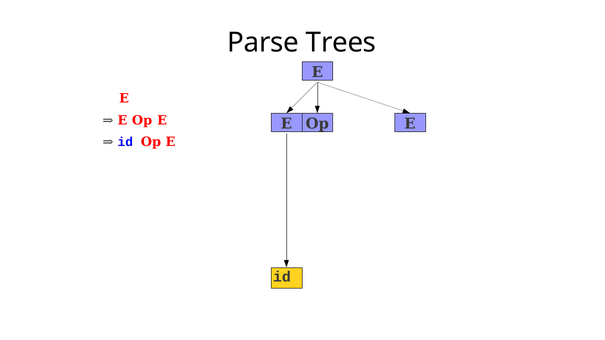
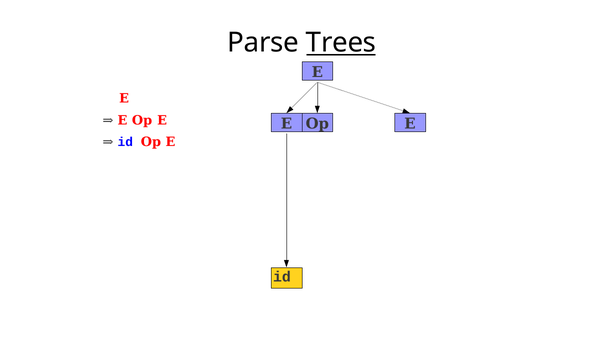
Trees underline: none -> present (341, 43)
